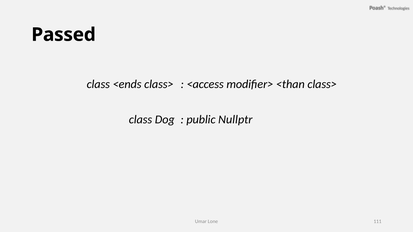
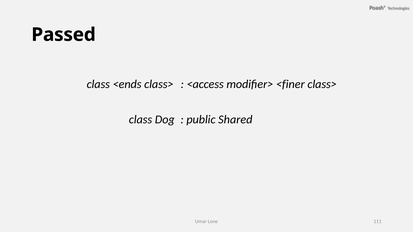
<than: <than -> <finer (290, 84)
Nullptr: Nullptr -> Shared (235, 120)
